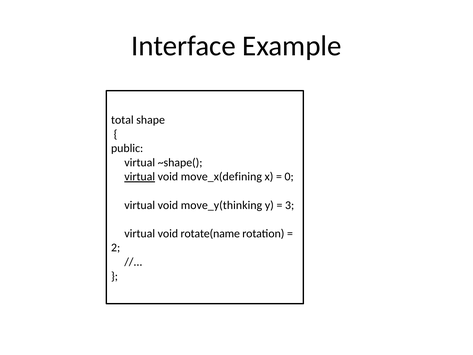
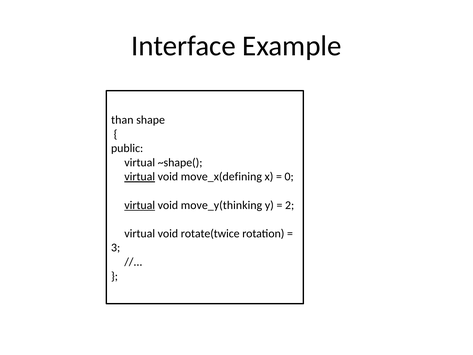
total: total -> than (122, 120)
virtual underline: none -> present (140, 205)
3: 3 -> 2 (290, 205)
rotate(name: rotate(name -> rotate(twice (210, 233)
2: 2 -> 3 (116, 248)
